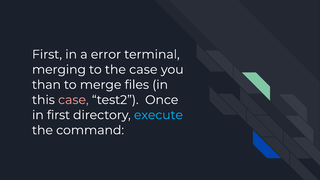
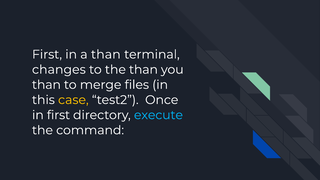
a error: error -> than (106, 54)
merging: merging -> changes (59, 70)
the case: case -> than (143, 70)
case colour: pink -> yellow (73, 100)
